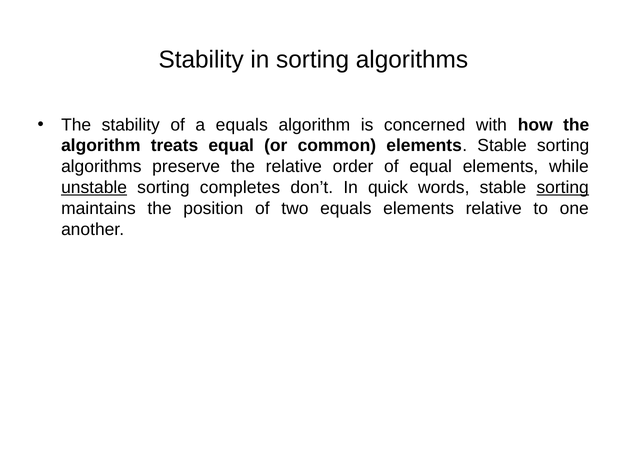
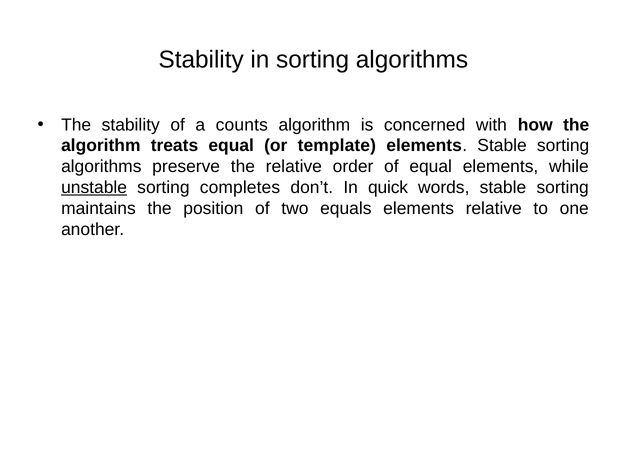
a equals: equals -> counts (242, 125)
common: common -> template (337, 145)
sorting underline: present -> none (563, 187)
